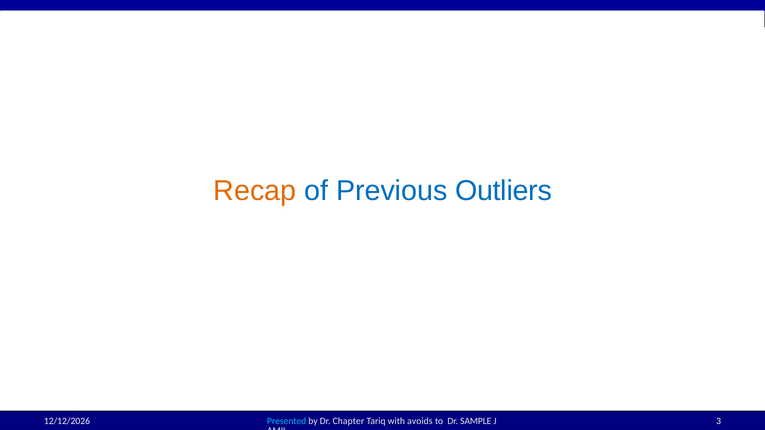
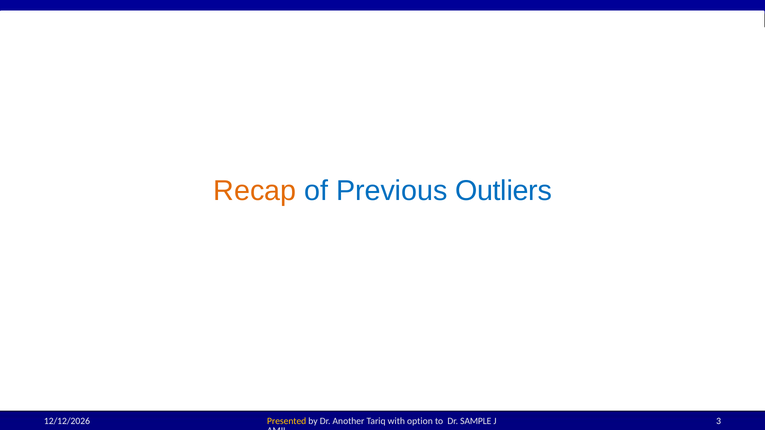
Presented colour: light blue -> yellow (287, 421)
Chapter: Chapter -> Another (349, 421)
avoids: avoids -> option (420, 421)
